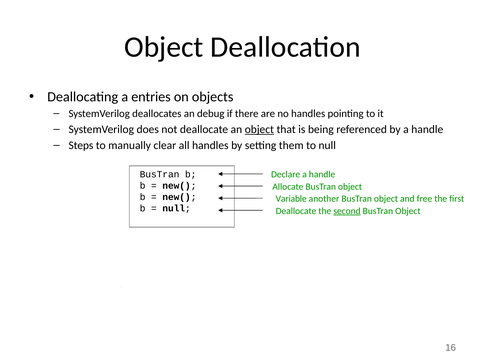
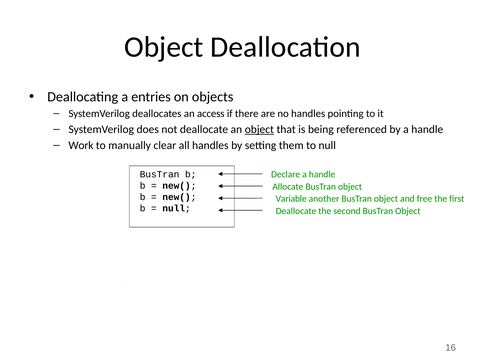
debug: debug -> access (211, 114)
Steps: Steps -> Work (81, 145)
second underline: present -> none (347, 211)
